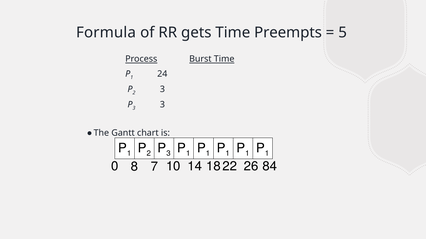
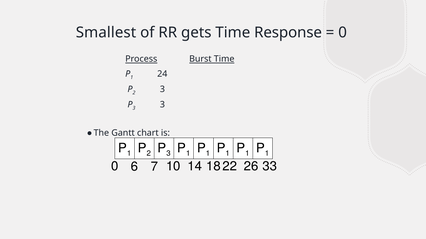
Formula: Formula -> Smallest (106, 33)
Preempts: Preempts -> Response (288, 33)
5: 5 -> 0 (343, 33)
8: 8 -> 6 (135, 167)
84: 84 -> 33 (270, 167)
